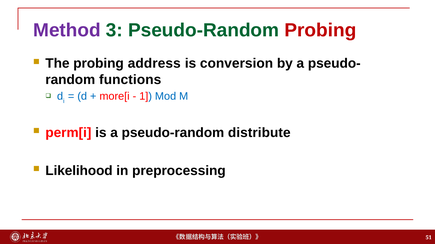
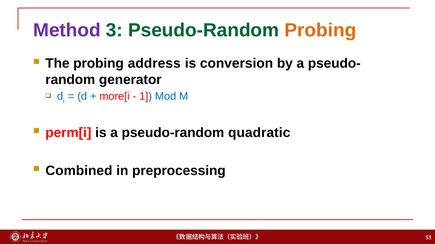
Probing colour: red -> orange (320, 30)
functions: functions -> generator (130, 80)
distribute: distribute -> quadratic (259, 133)
Likelihood: Likelihood -> Combined (79, 171)
